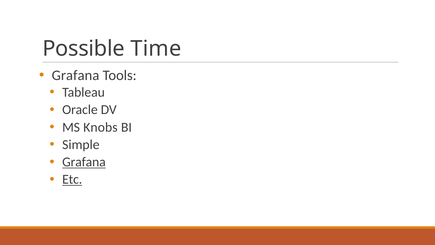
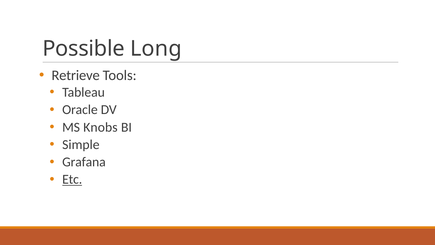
Time: Time -> Long (156, 49)
Grafana: Grafana -> Retrieve (76, 75)
Grafana underline: present -> none (84, 162)
